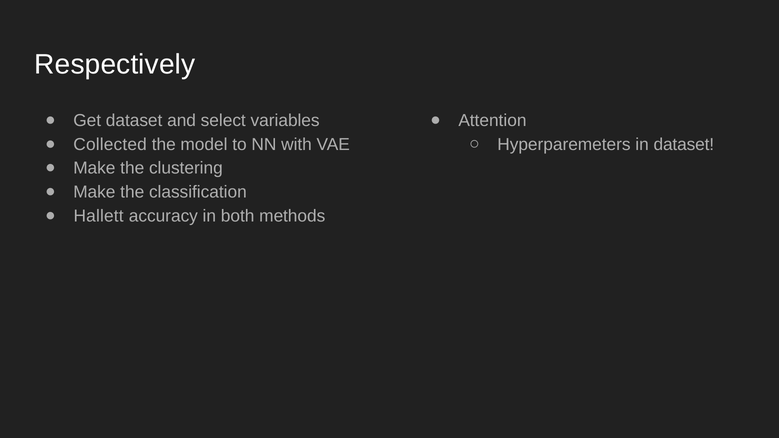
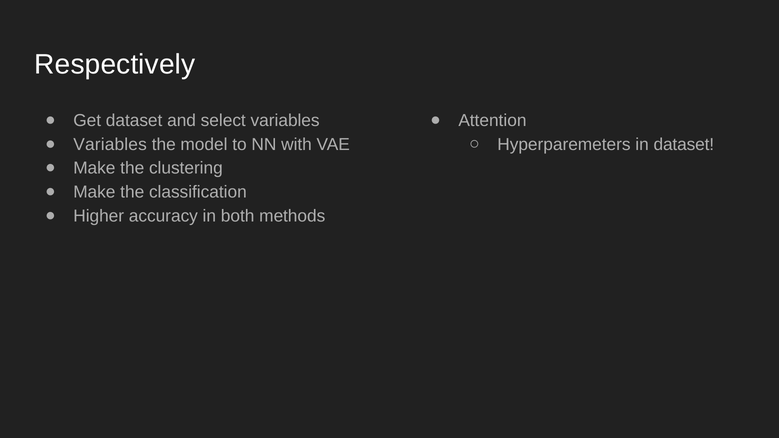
Collected: Collected -> Variables (110, 144)
Hallett: Hallett -> Higher (99, 216)
